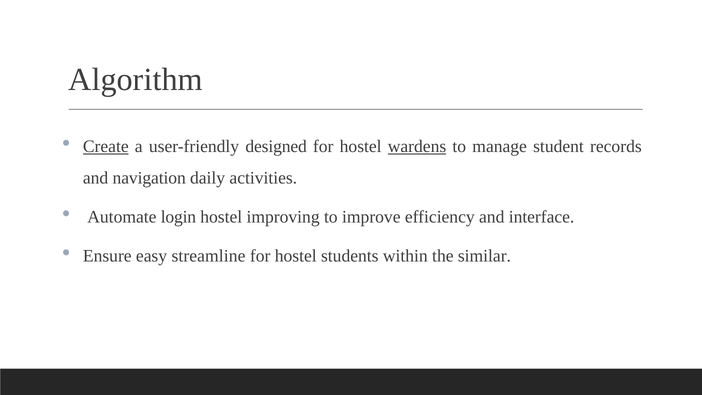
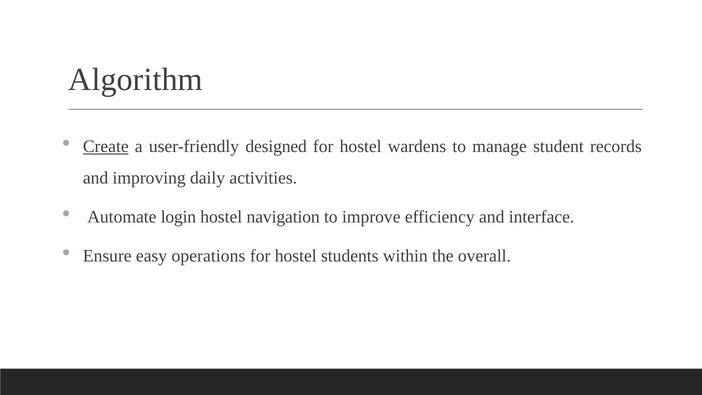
wardens underline: present -> none (417, 146)
navigation: navigation -> improving (149, 178)
improving: improving -> navigation (283, 217)
streamline: streamline -> operations (208, 256)
similar: similar -> overall (484, 256)
